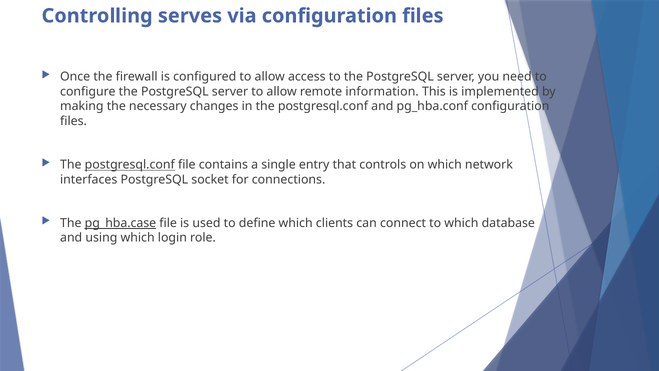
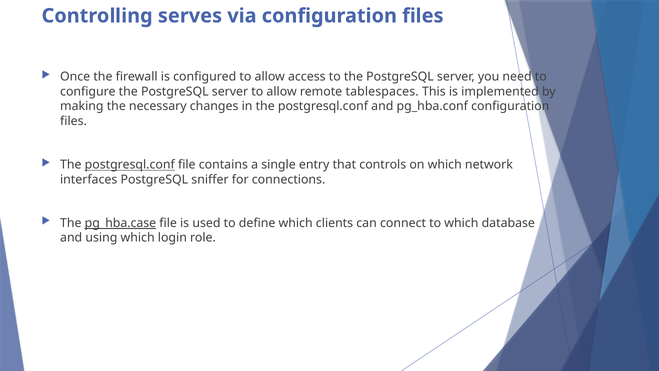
information: information -> tablespaces (382, 91)
socket: socket -> sniffer (210, 179)
